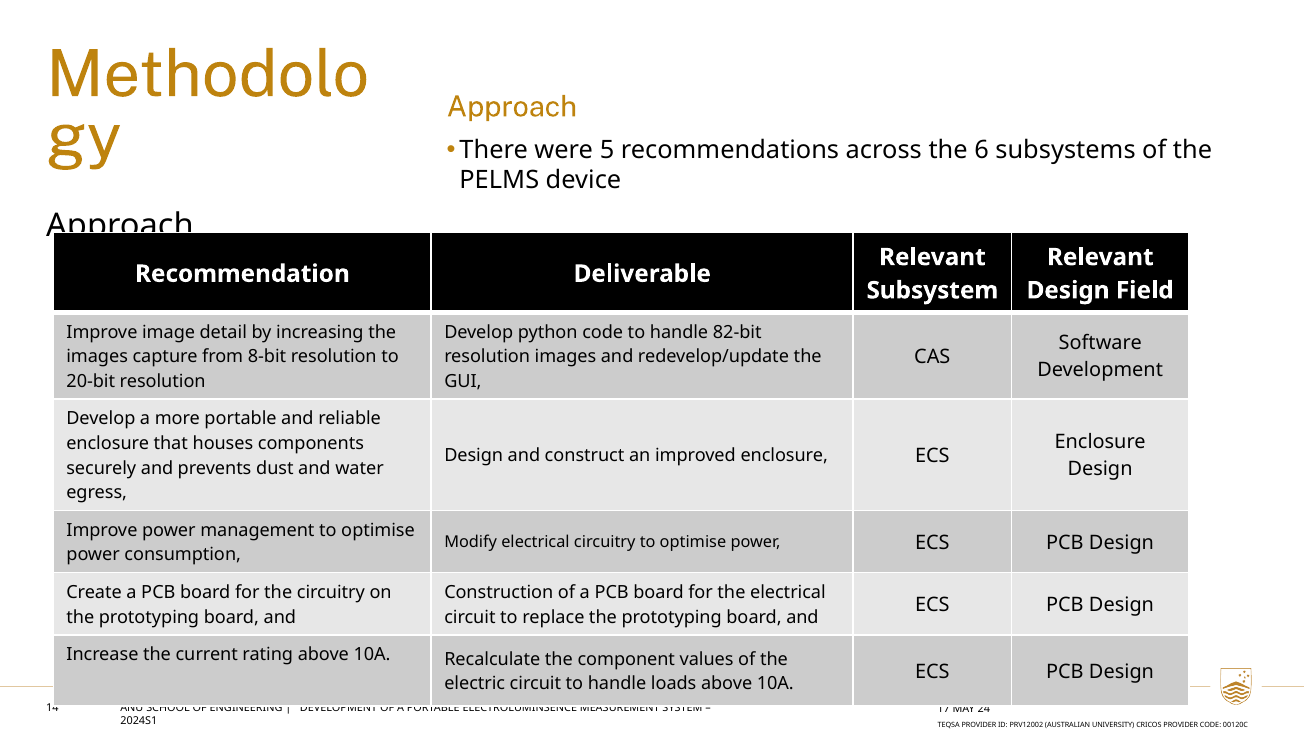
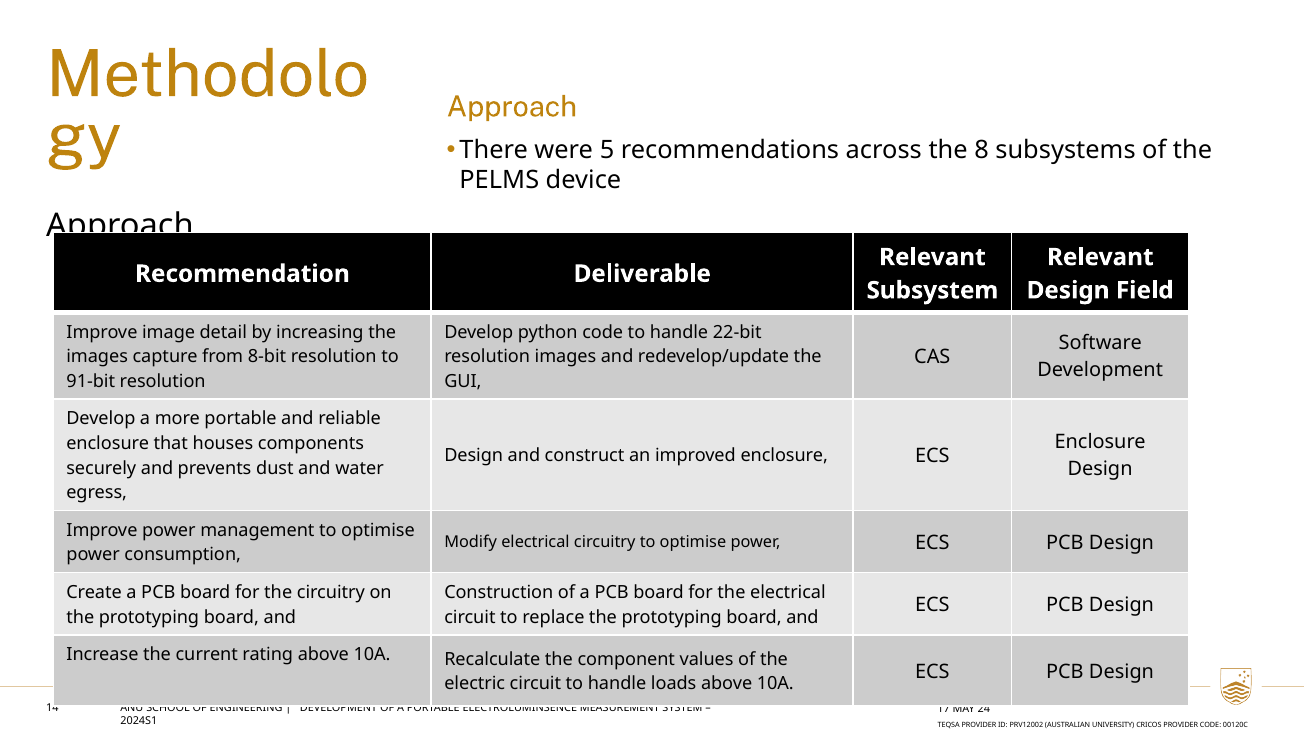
6: 6 -> 8 (982, 150)
82-bit: 82-bit -> 22-bit (737, 332)
20-bit: 20-bit -> 91-bit (91, 382)
